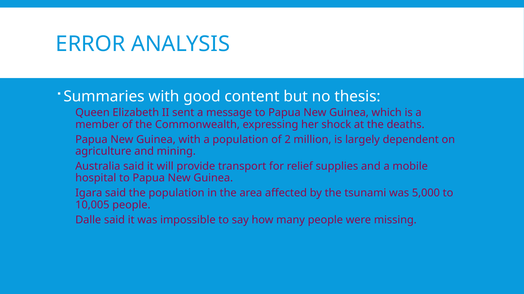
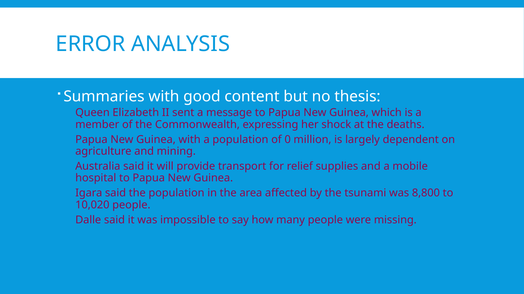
2: 2 -> 0 (288, 140)
5,000: 5,000 -> 8,800 (426, 194)
10,005: 10,005 -> 10,020 (92, 205)
